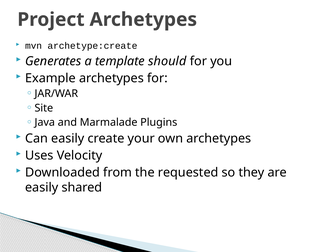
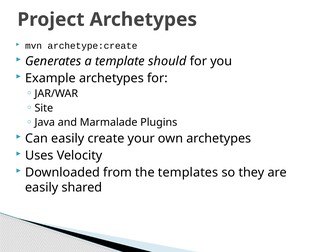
requested: requested -> templates (188, 172)
